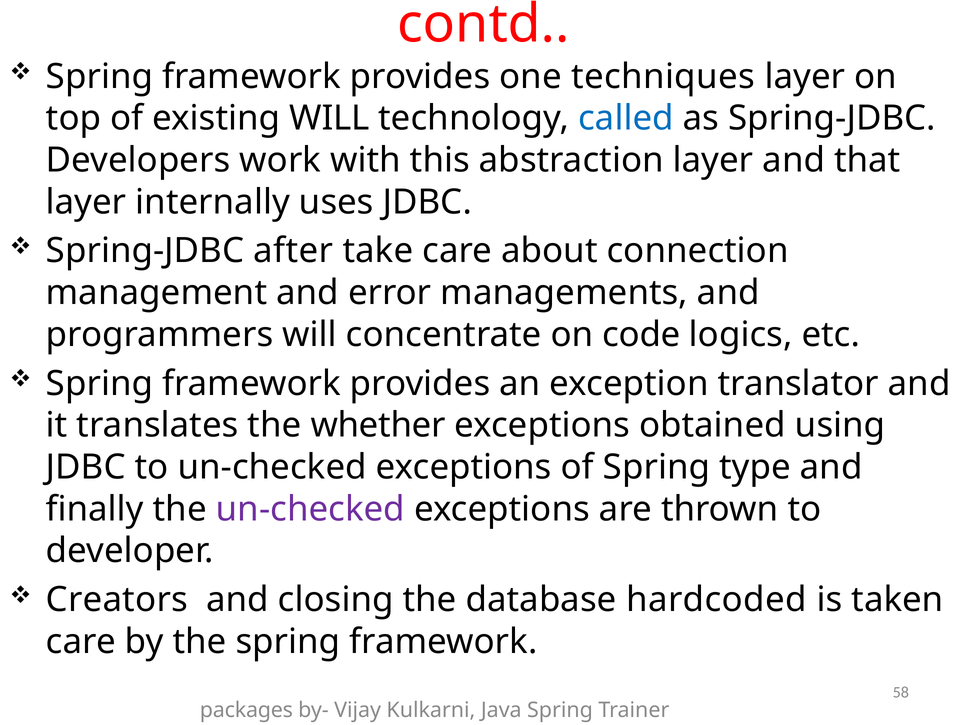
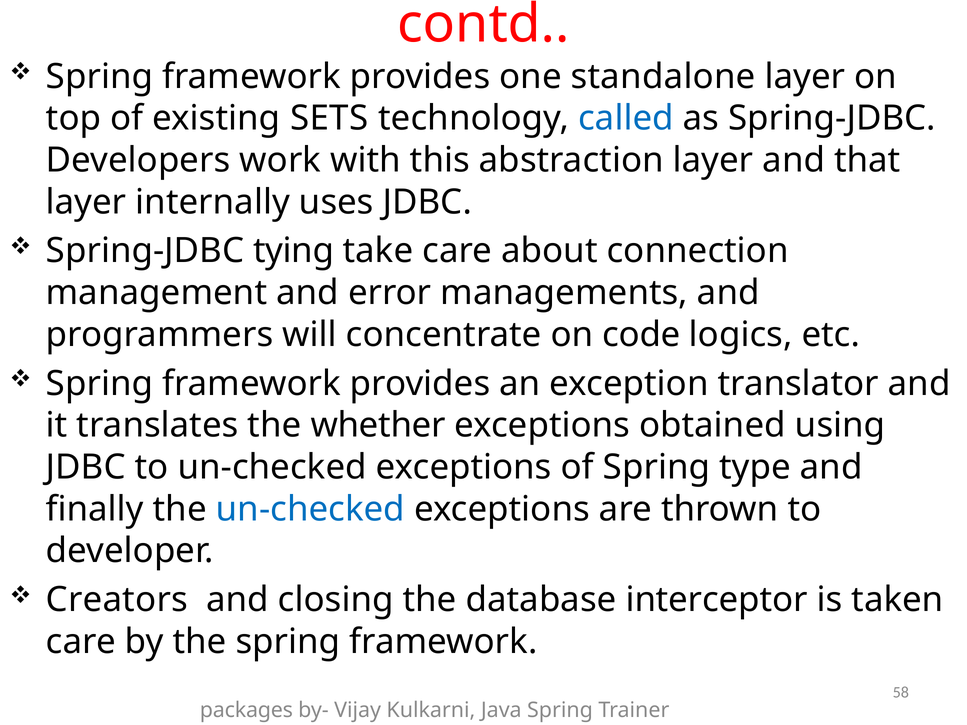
techniques: techniques -> standalone (663, 77)
existing WILL: WILL -> SETS (329, 118)
after: after -> tying (294, 251)
un-checked colour: purple -> blue (310, 509)
hardcoded: hardcoded -> interceptor (717, 600)
